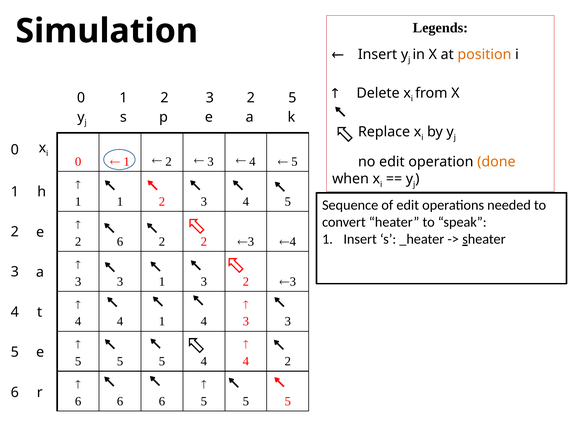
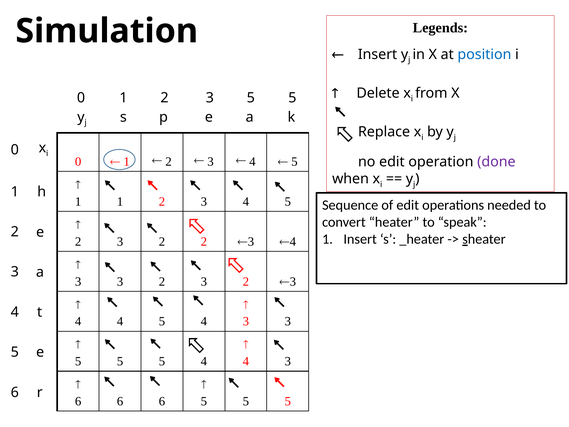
position colour: orange -> blue (484, 54)
2 3 2: 2 -> 5 (251, 98)
done colour: orange -> purple (496, 162)
6: 6 -> 3 (120, 241)
3 3 1: 1 -> 2 (162, 281)
4 4 1: 1 -> 5 (162, 321)
4 2: 2 -> 3 (288, 361)
